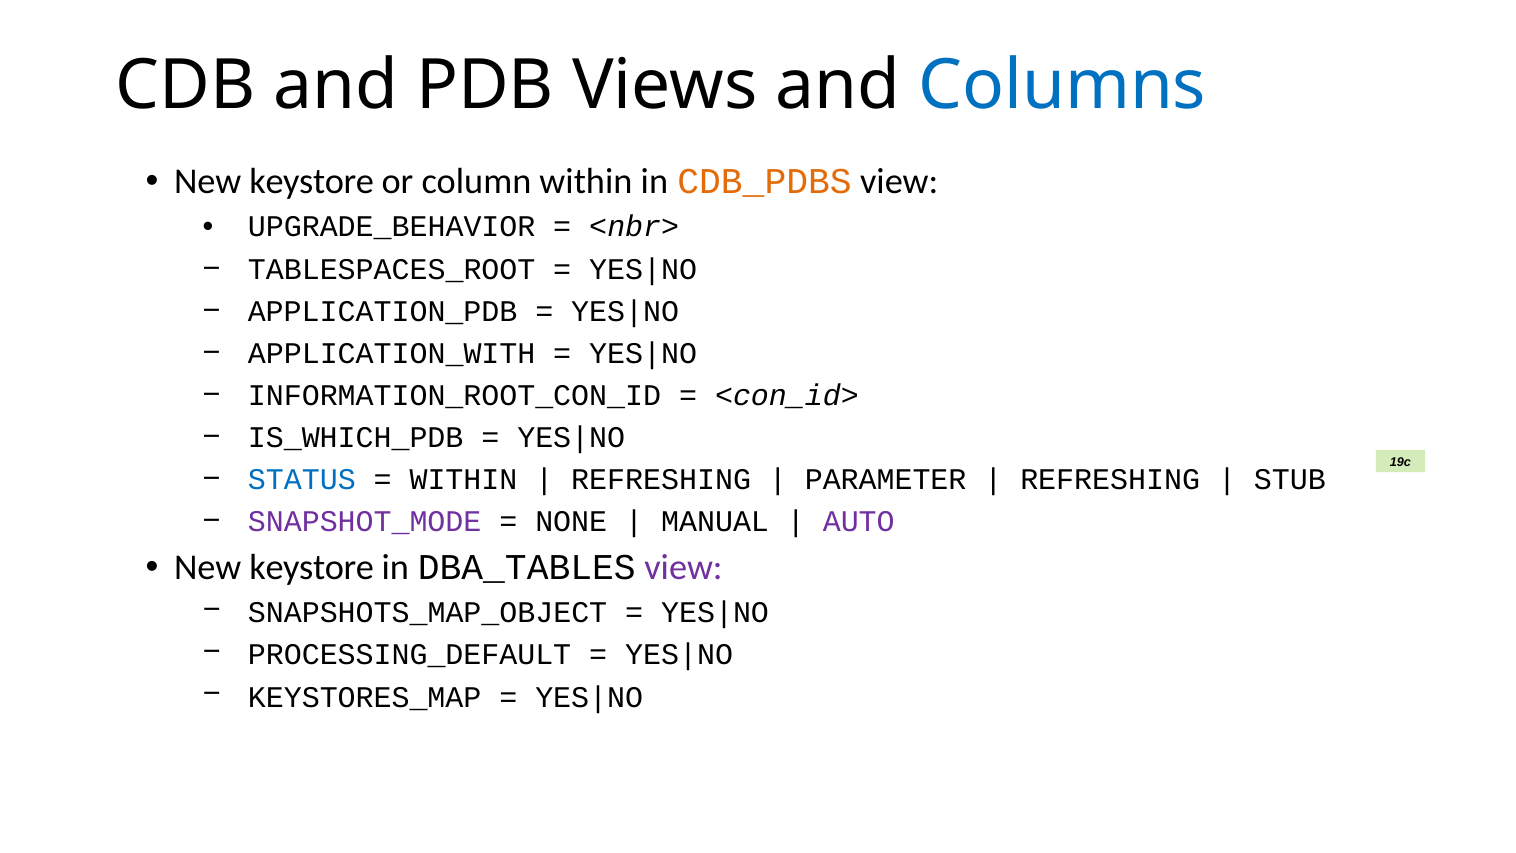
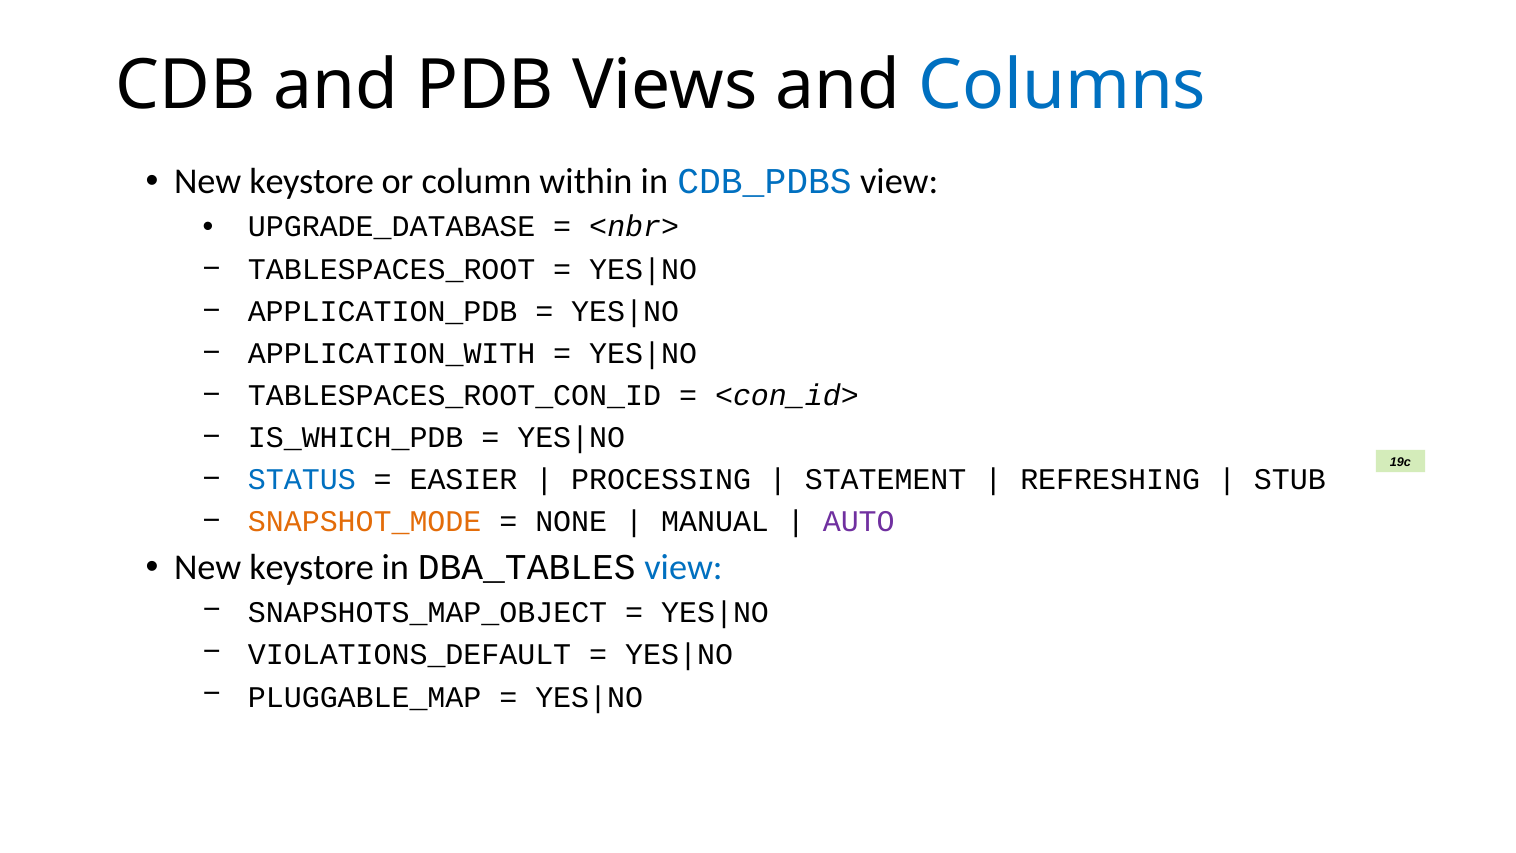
CDB_PDBS colour: orange -> blue (765, 181)
UPGRADE_BEHAVIOR: UPGRADE_BEHAVIOR -> UPGRADE_DATABASE (392, 227)
INFORMATION_ROOT_CON_ID: INFORMATION_ROOT_CON_ID -> TABLESPACES_ROOT_CON_ID (454, 395)
WITHIN: WITHIN -> EASIER (463, 480)
REFRESHING: REFRESHING -> PROCESSING (661, 480)
PARAMETER: PARAMETER -> STATEMENT (886, 480)
SNAPSHOT_MODE colour: purple -> orange (365, 522)
view colour: purple -> blue (683, 567)
PROCESSING_DEFAULT: PROCESSING_DEFAULT -> VIOLATIONS_DEFAULT (410, 655)
KEYSTORES_MAP: KEYSTORES_MAP -> PLUGGABLE_MAP (365, 697)
